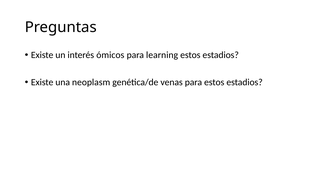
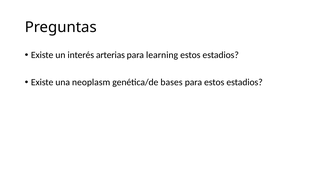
ómicos: ómicos -> arterias (110, 55)
venas: venas -> bases (172, 82)
